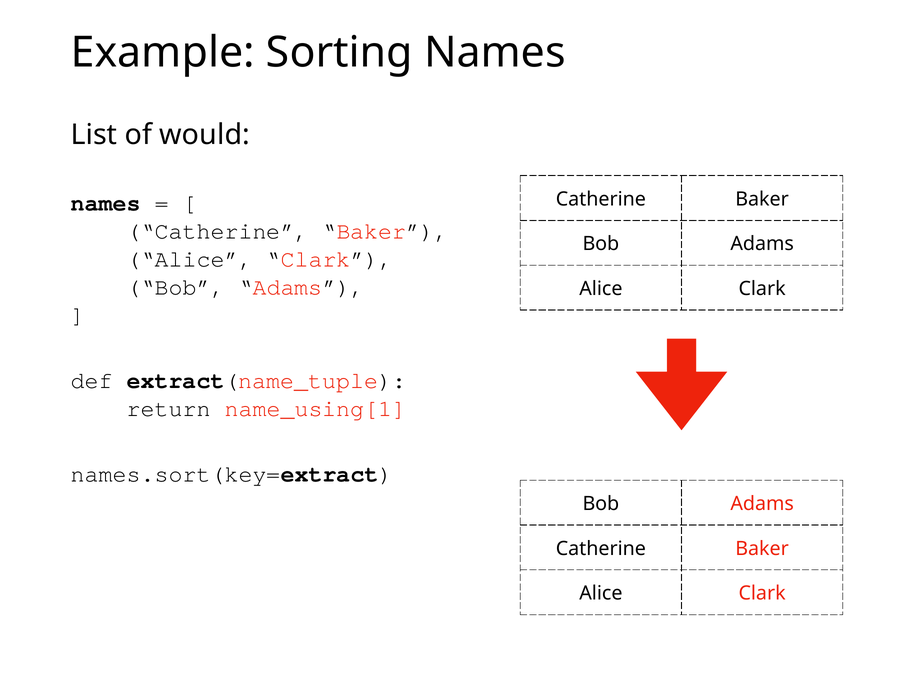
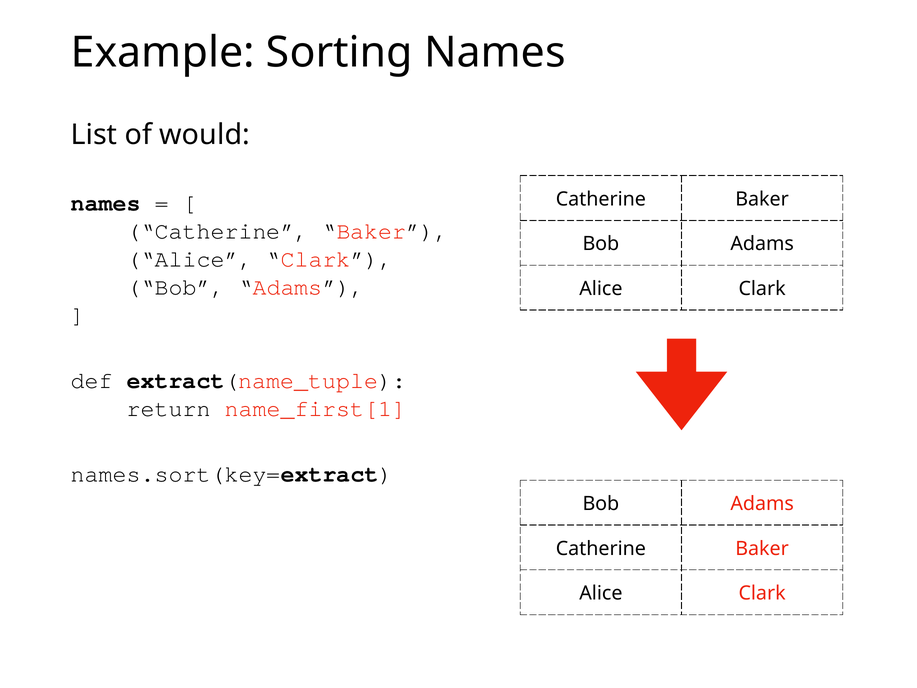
name_using[1: name_using[1 -> name_first[1 (316, 408)
